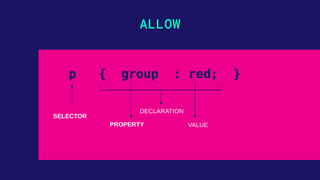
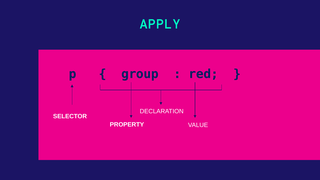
ALLOW: ALLOW -> APPLY (160, 24)
